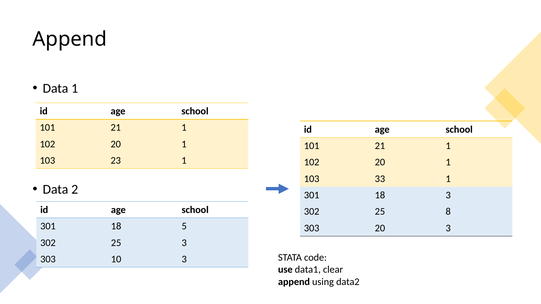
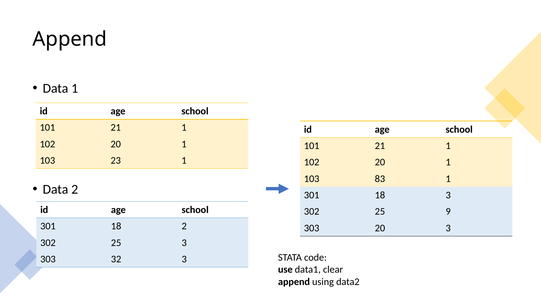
33: 33 -> 83 (380, 179)
8: 8 -> 9 (448, 212)
18 5: 5 -> 2 (184, 226)
10: 10 -> 32 (116, 259)
